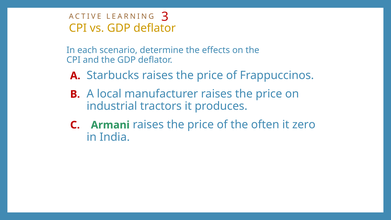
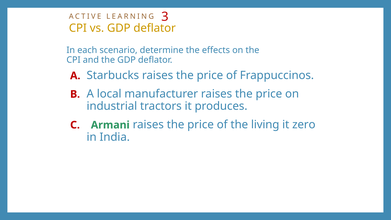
often: often -> living (265, 125)
